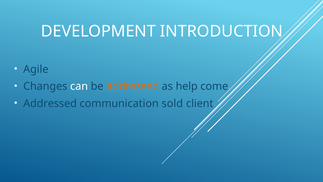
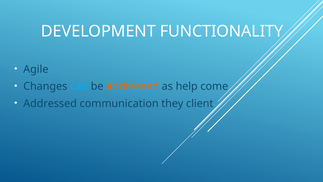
INTRODUCTION: INTRODUCTION -> FUNCTIONALITY (222, 31)
can colour: white -> light blue (79, 86)
sold: sold -> they (172, 103)
